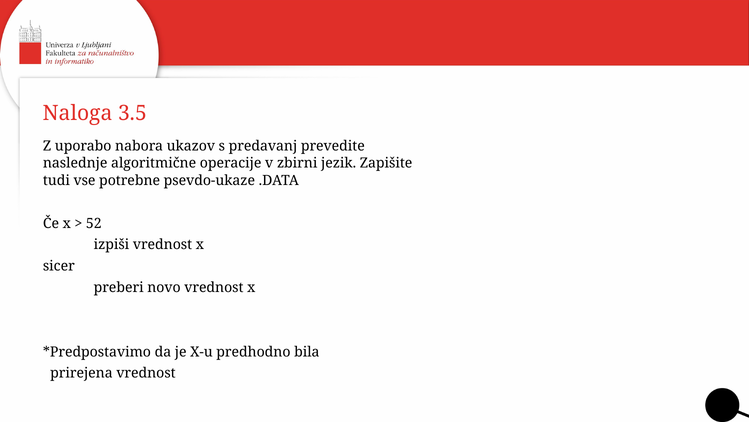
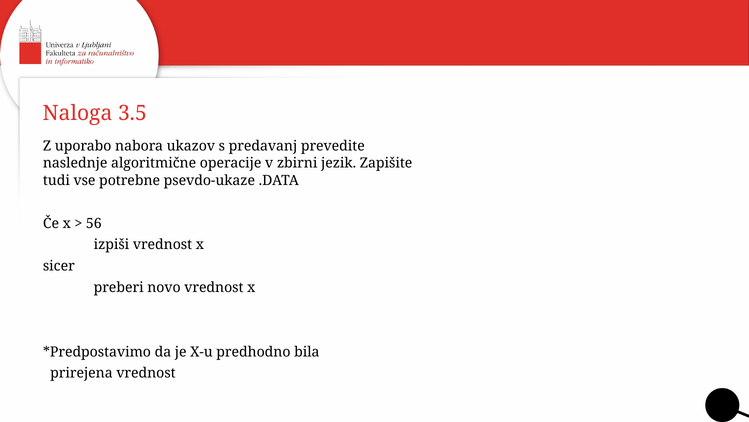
52: 52 -> 56 (94, 223)
